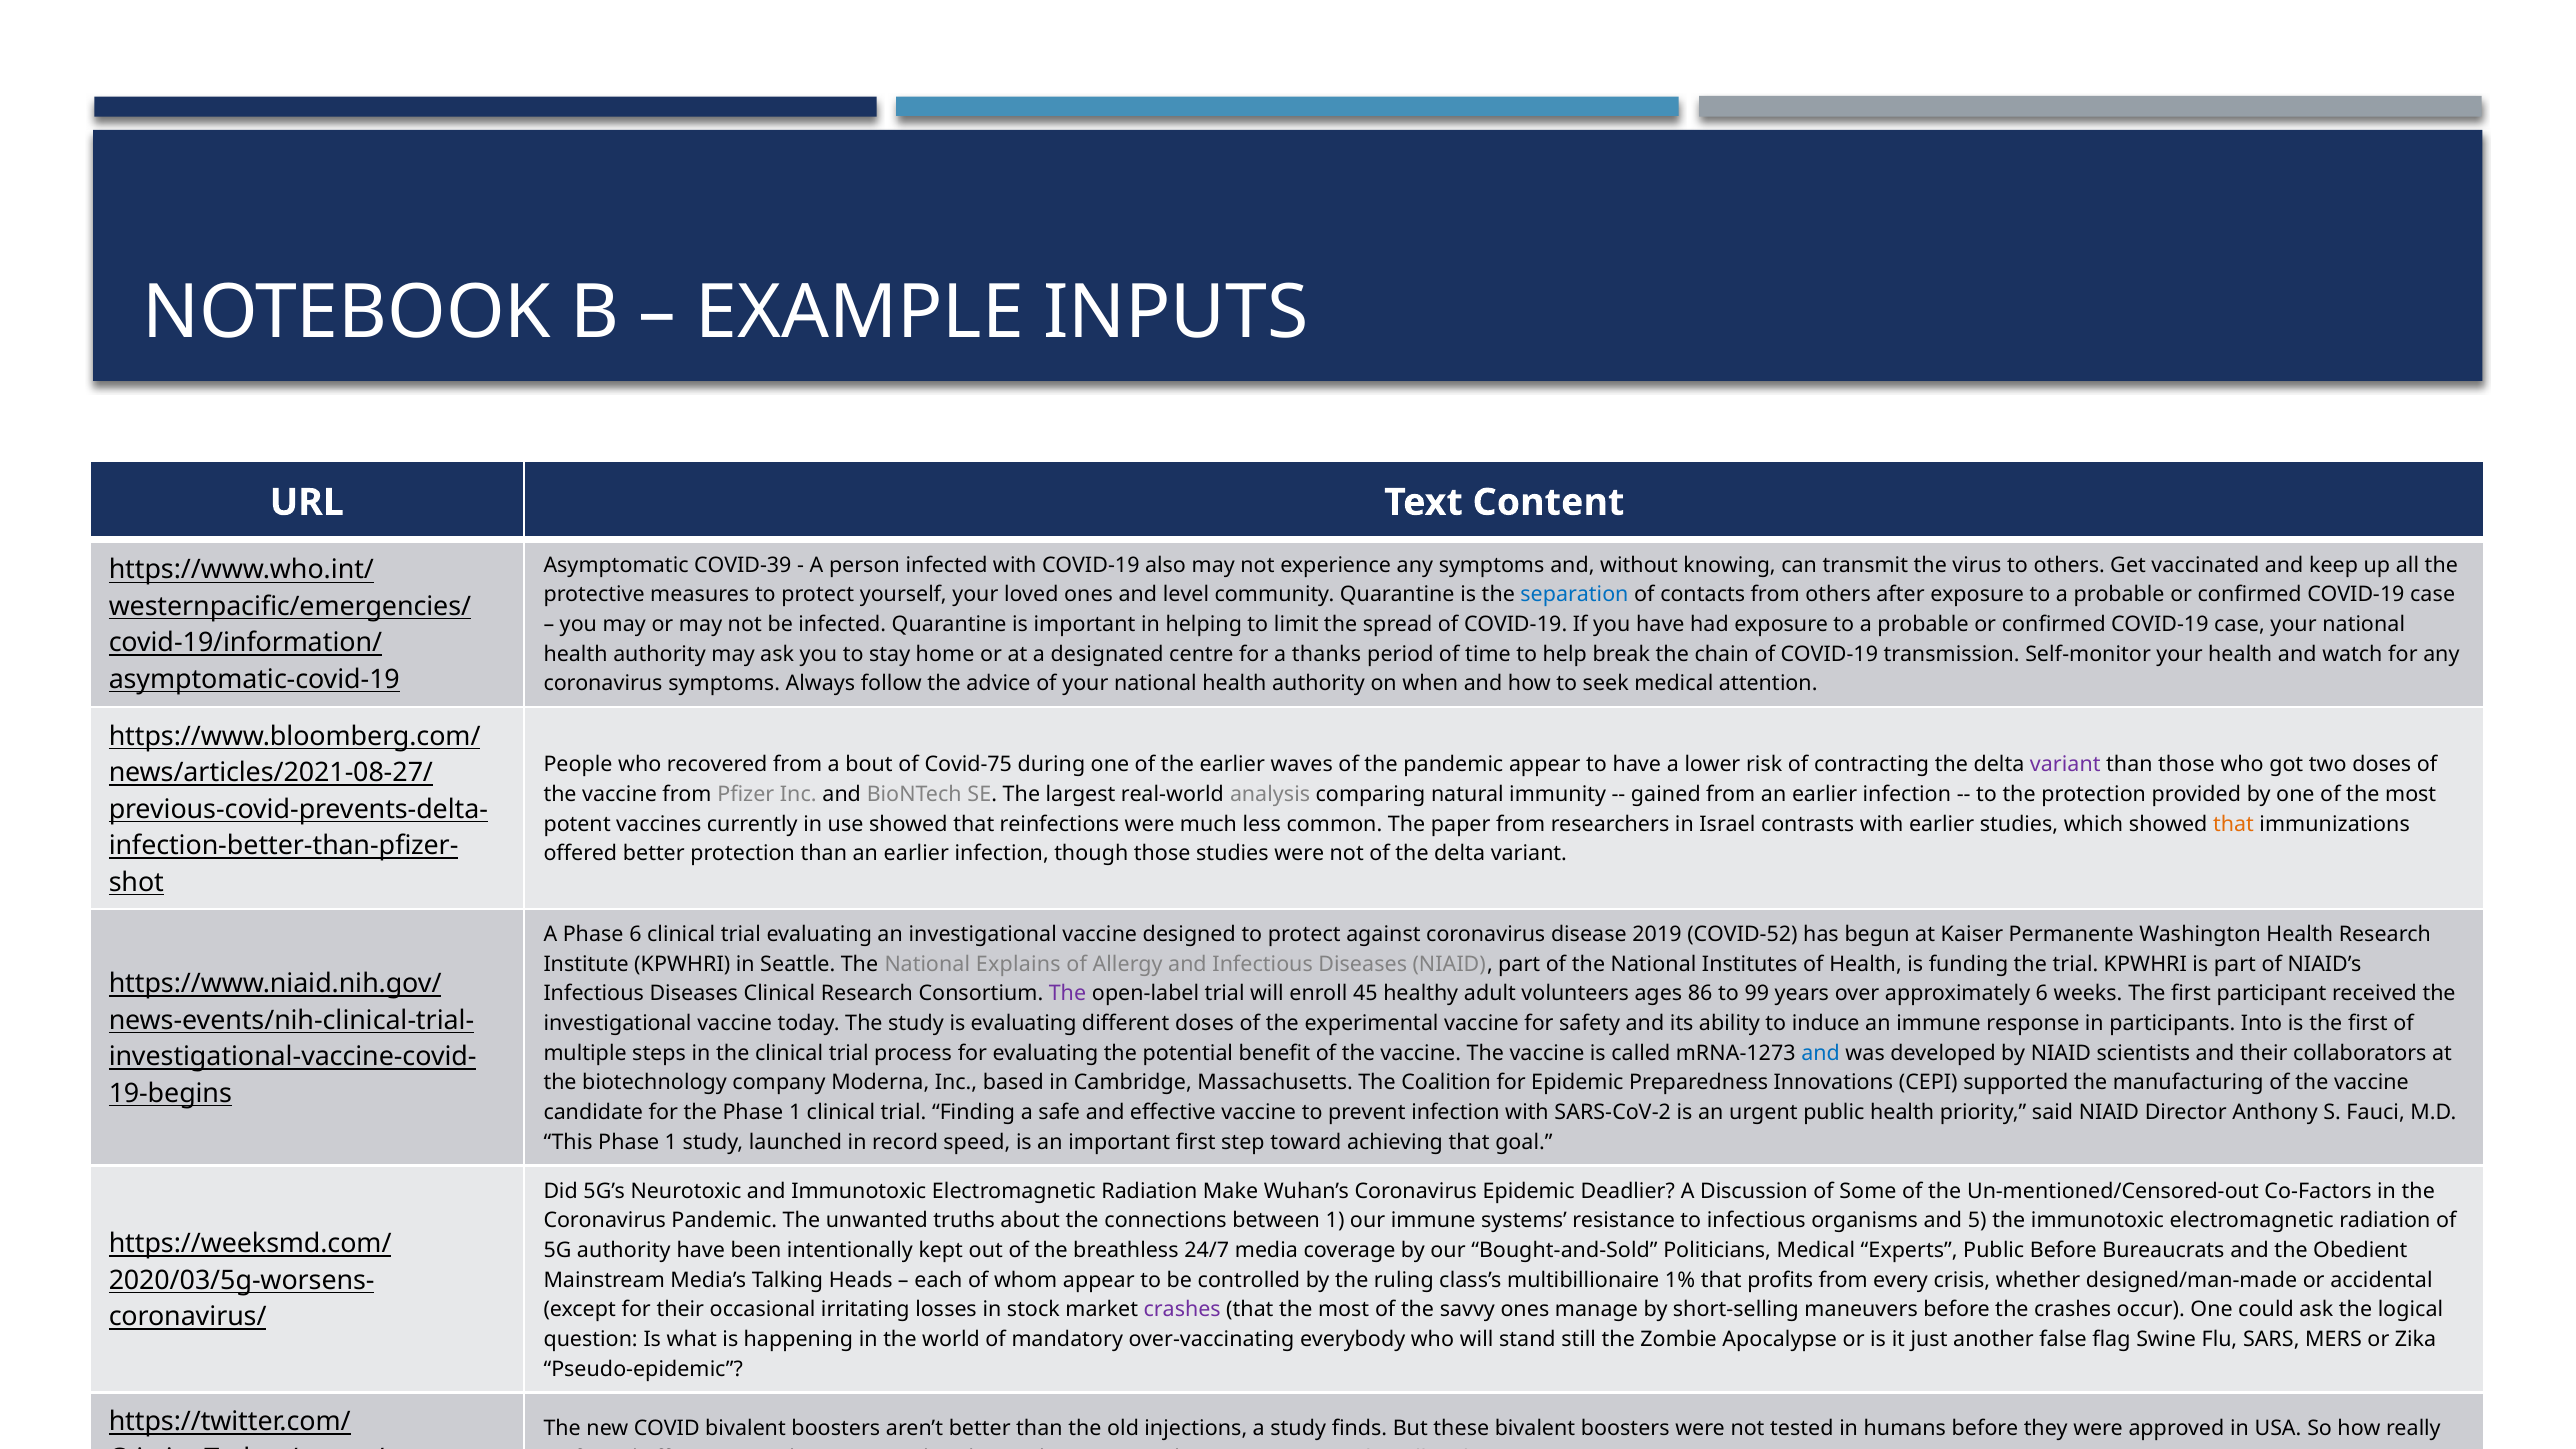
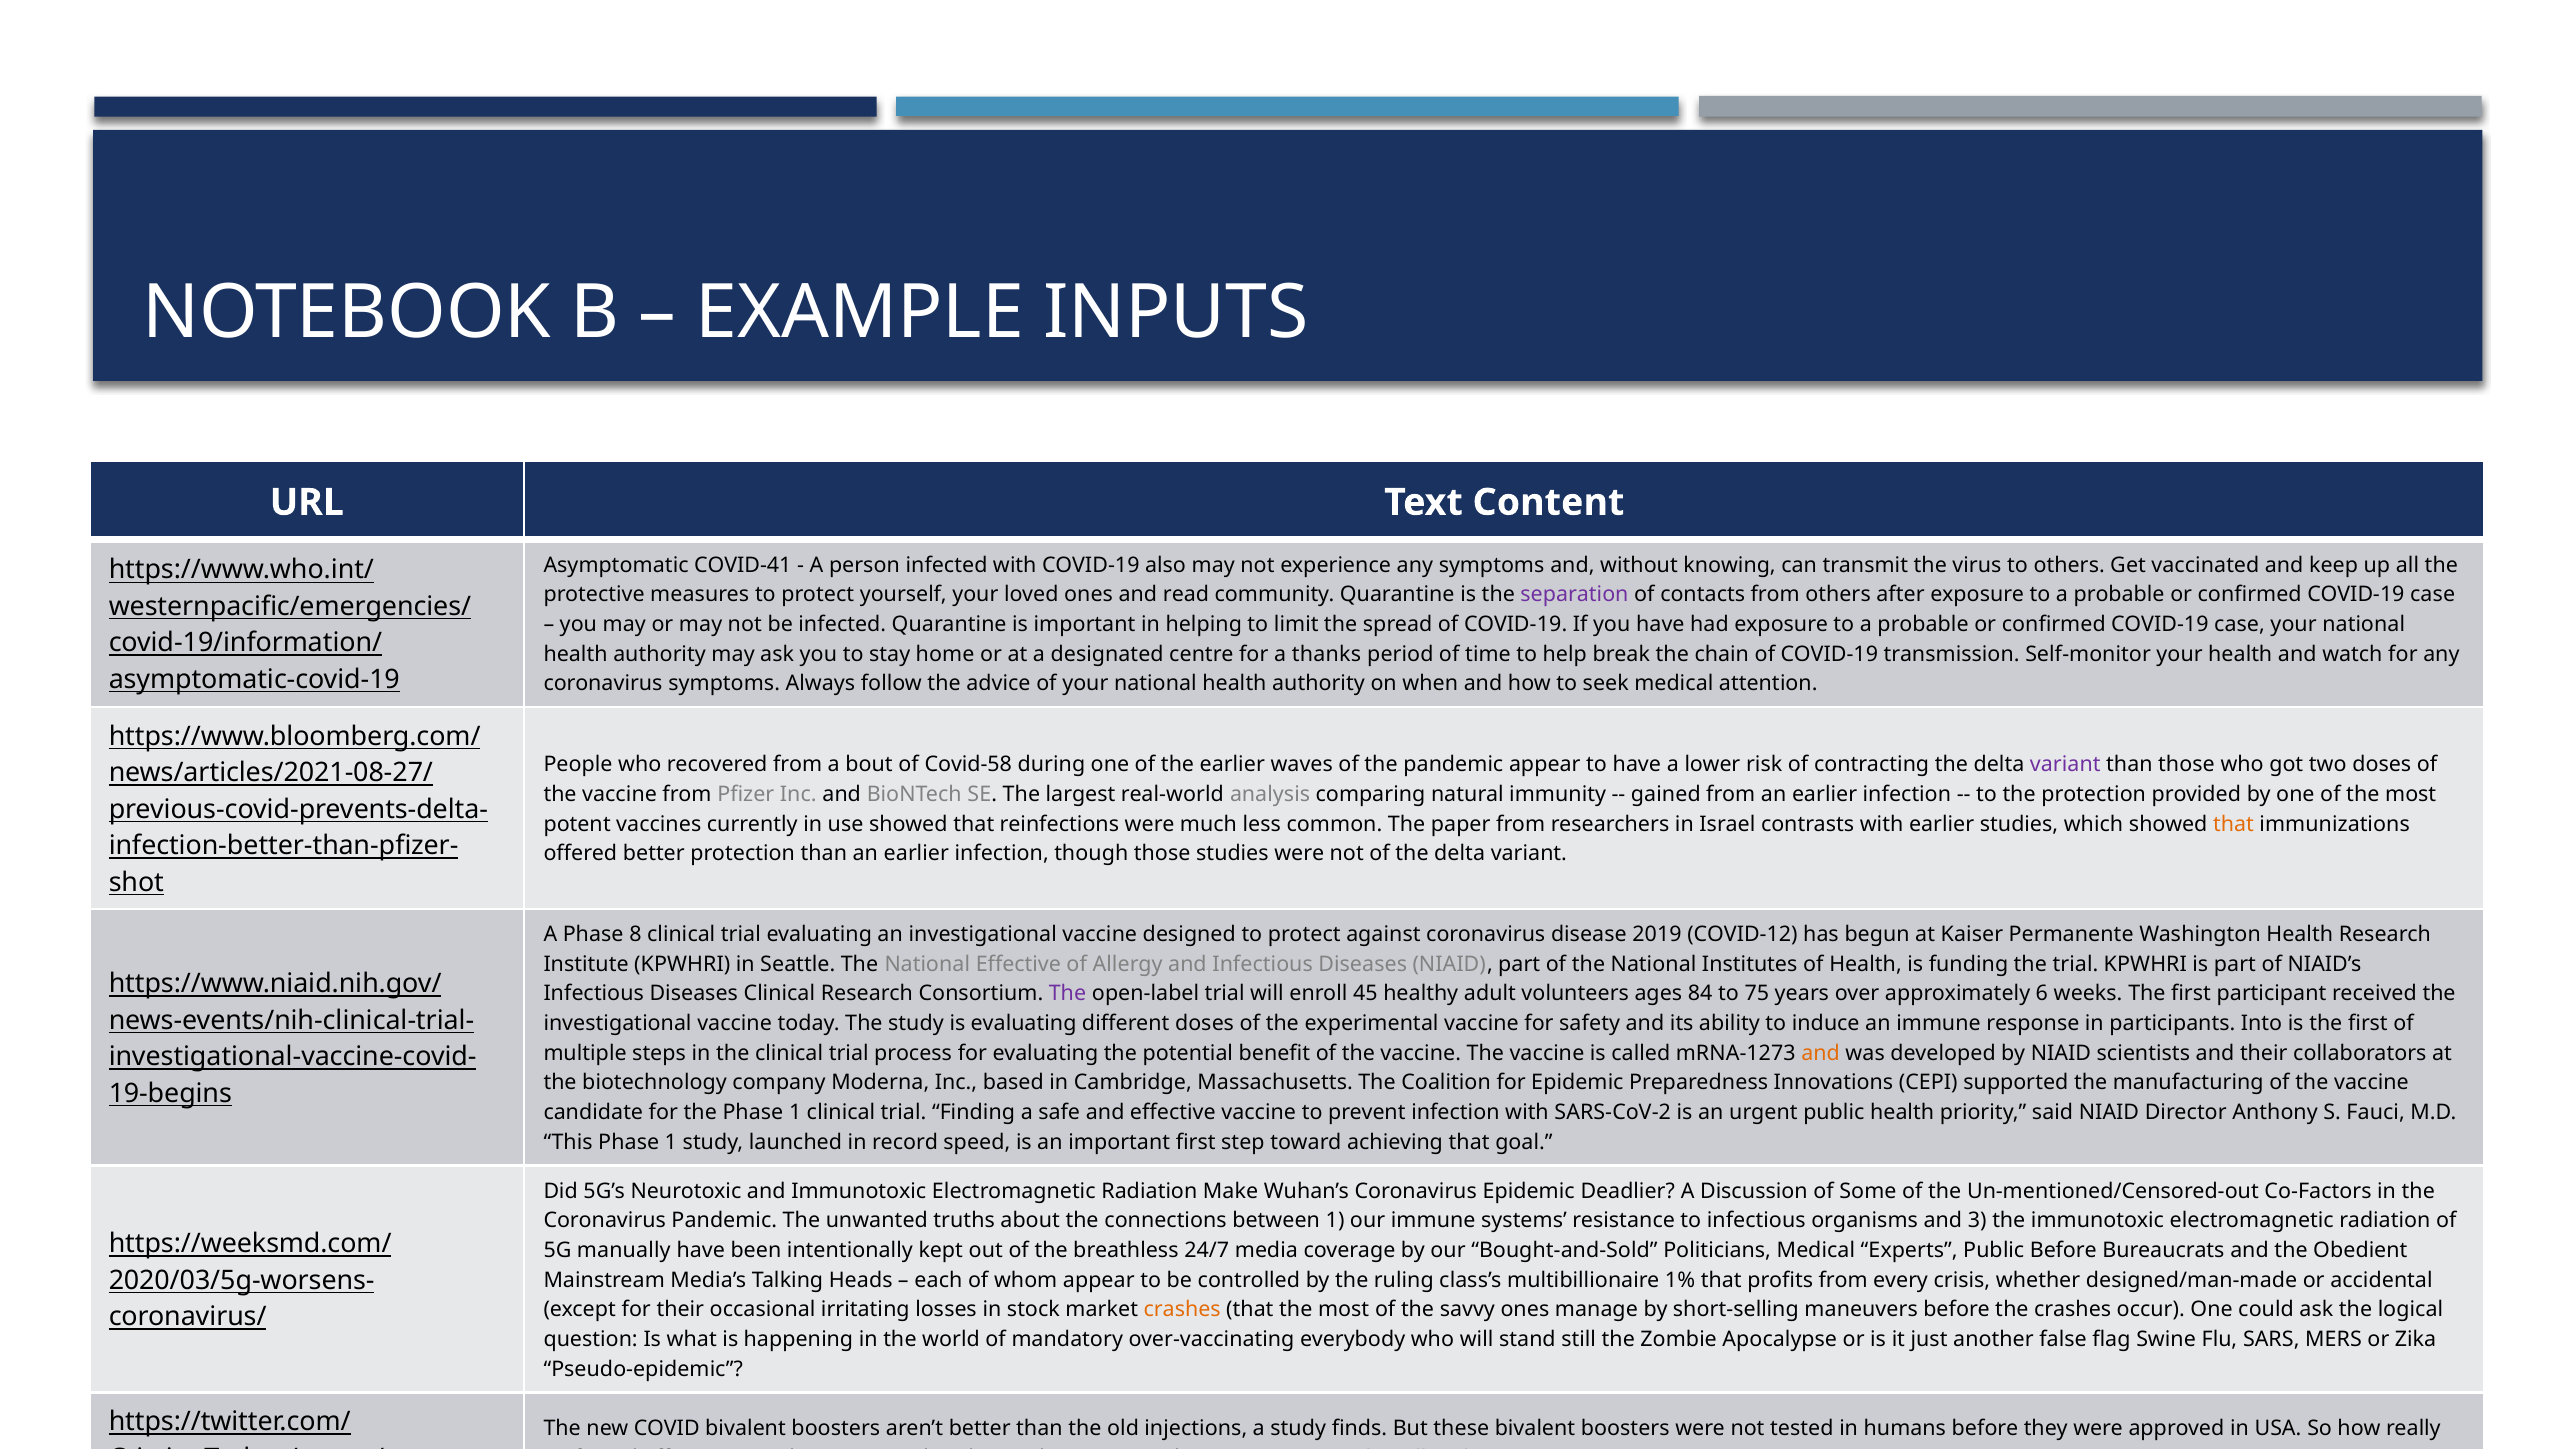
COVID-39: COVID-39 -> COVID-41 (743, 565)
level: level -> read (1186, 595)
separation colour: blue -> purple (1574, 595)
Covid-75: Covid-75 -> Covid-58 (968, 765)
Phase 6: 6 -> 8 (635, 934)
COVID-52: COVID-52 -> COVID-12 (1742, 934)
National Explains: Explains -> Effective (1018, 964)
86: 86 -> 84 (1700, 994)
99: 99 -> 75 (1757, 994)
and colour: blue -> orange (1821, 1053)
5: 5 -> 3 (1977, 1221)
5G authority: authority -> manually (624, 1250)
crashes colour: purple -> orange (1182, 1310)
